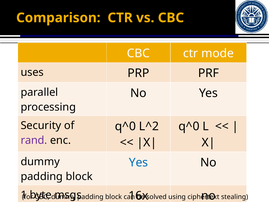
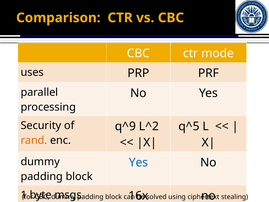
q^0: q^0 -> q^9 (125, 126)
q^0: q^0 -> q^5 (189, 126)
rand colour: purple -> orange (34, 140)
